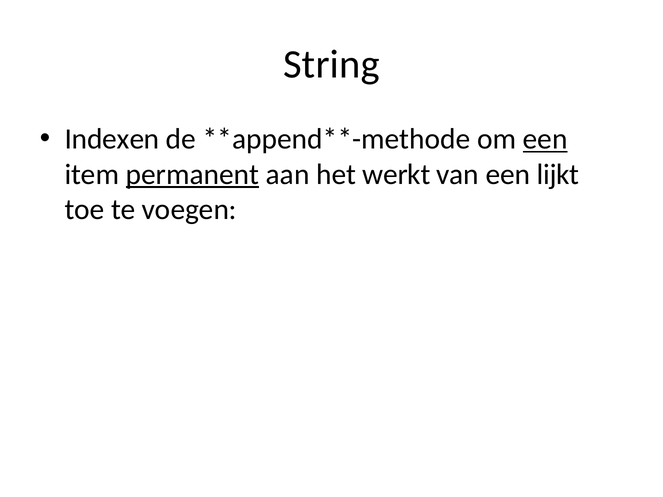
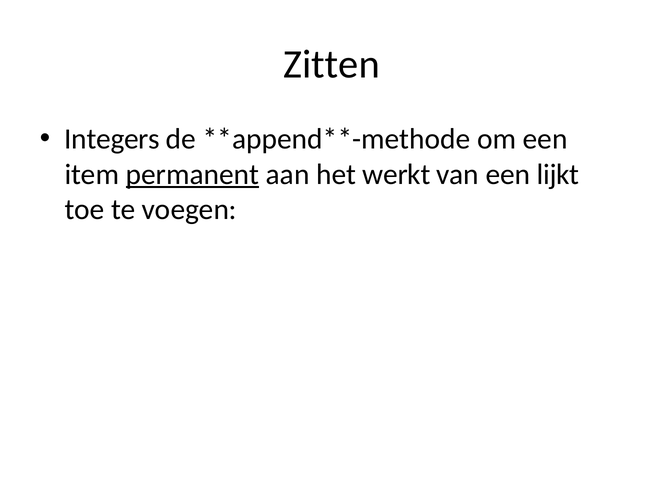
String: String -> Zitten (331, 64)
Indexen: Indexen -> Integers (112, 139)
een underline: present -> none (545, 139)
